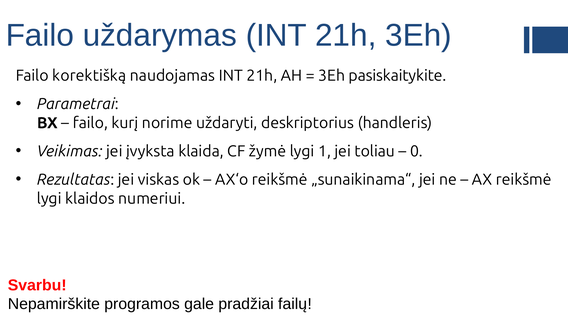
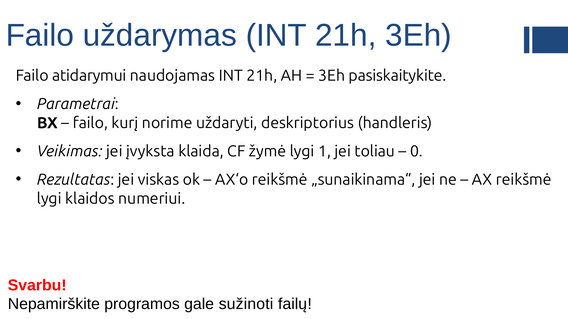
korektišką: korektišką -> atidarymui (89, 76)
pradžiai: pradžiai -> sužinoti (246, 305)
